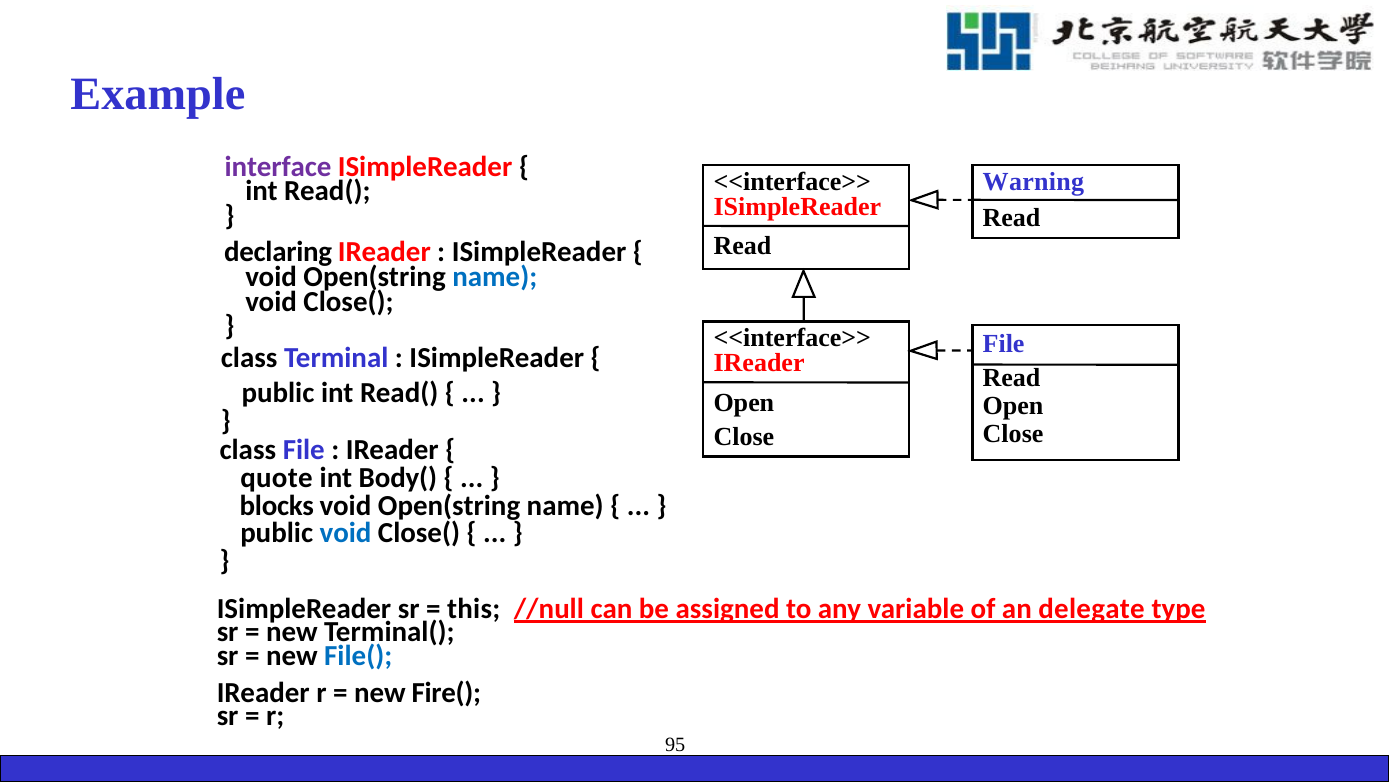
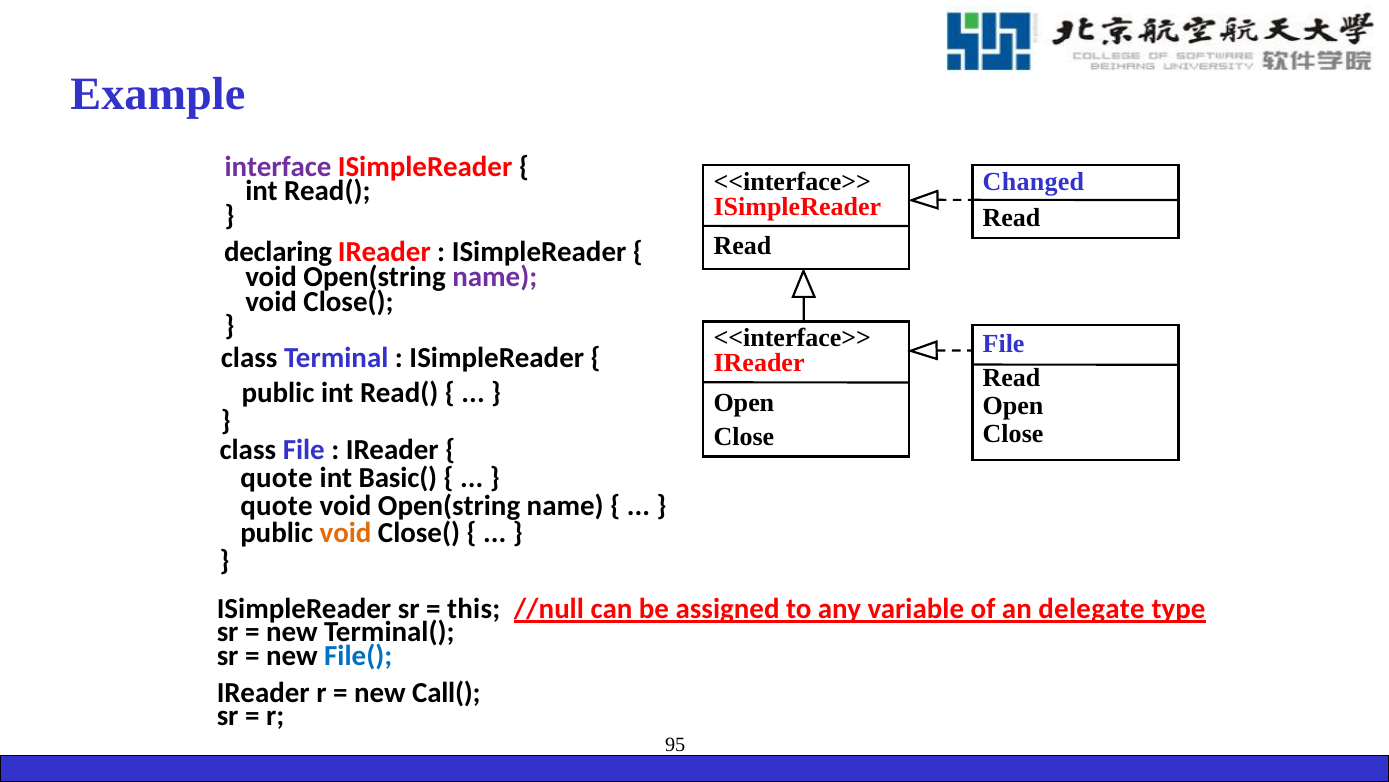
Warning: Warning -> Changed (1033, 182)
name colour: blue -> purple (495, 277)
Body(: Body( -> Basic( (398, 477)
blocks: blocks -> quote (277, 505)
void colour: blue -> orange (346, 533)
Fire(: Fire( -> Call( (446, 693)
